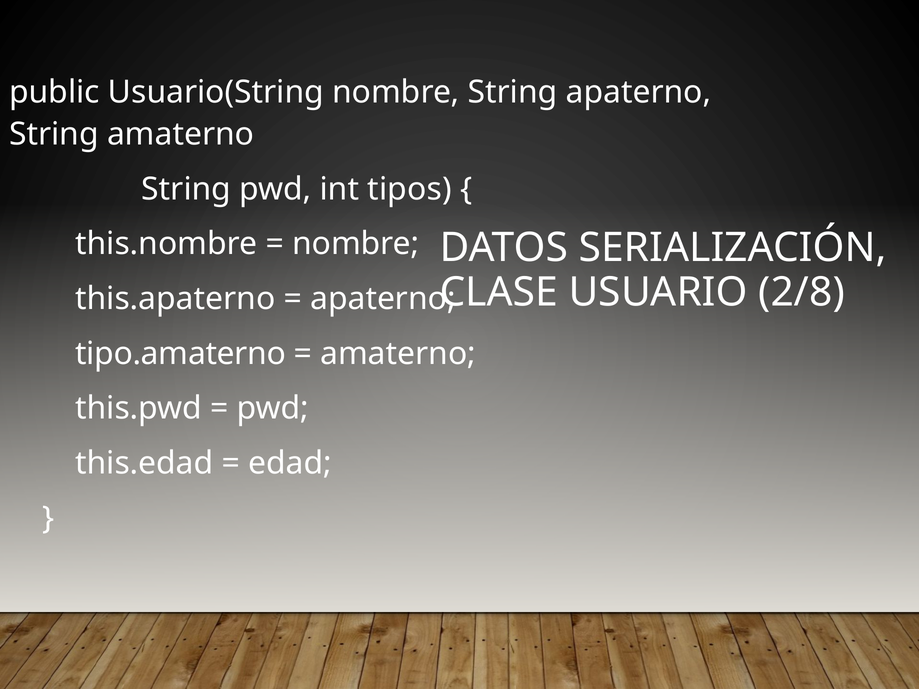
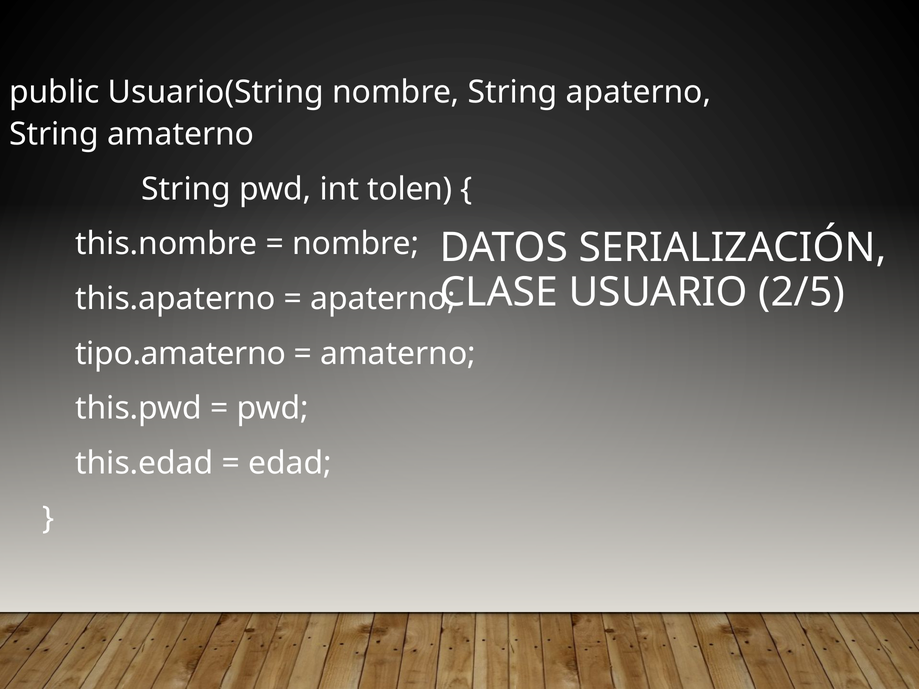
tipos: tipos -> tolen (410, 189)
2/8: 2/8 -> 2/5 (802, 292)
